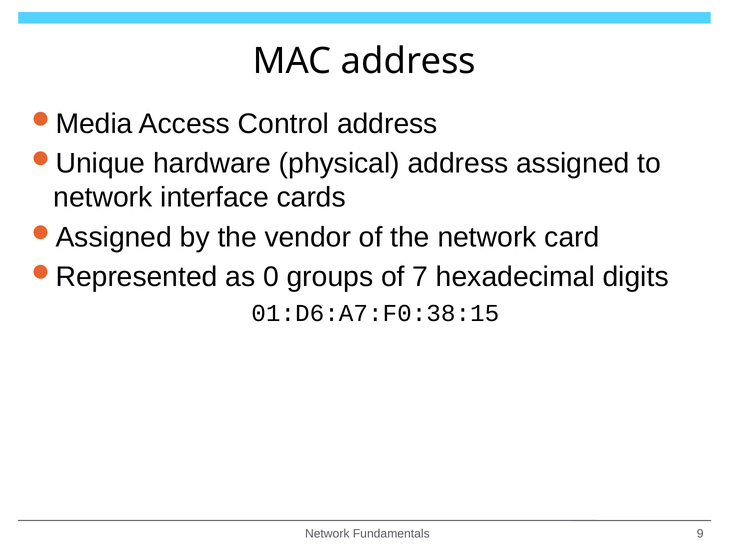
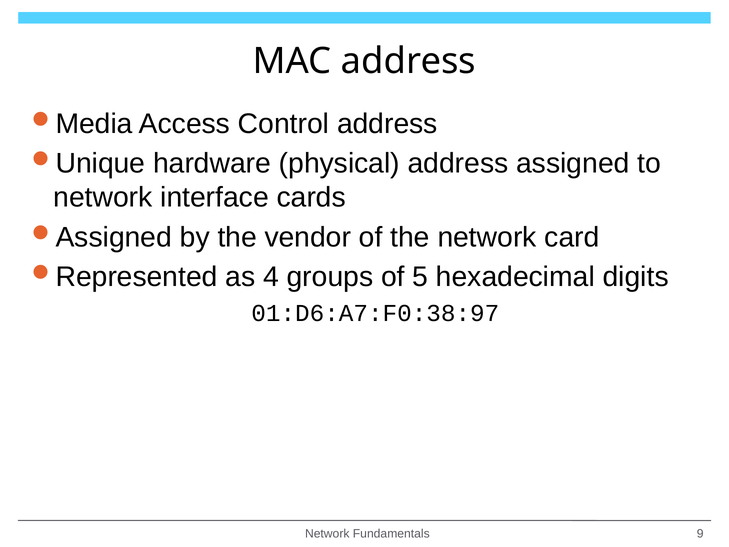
0: 0 -> 4 (271, 277)
7: 7 -> 5 (420, 277)
01:D6:A7:F0:38:15: 01:D6:A7:F0:38:15 -> 01:D6:A7:F0:38:97 (375, 313)
